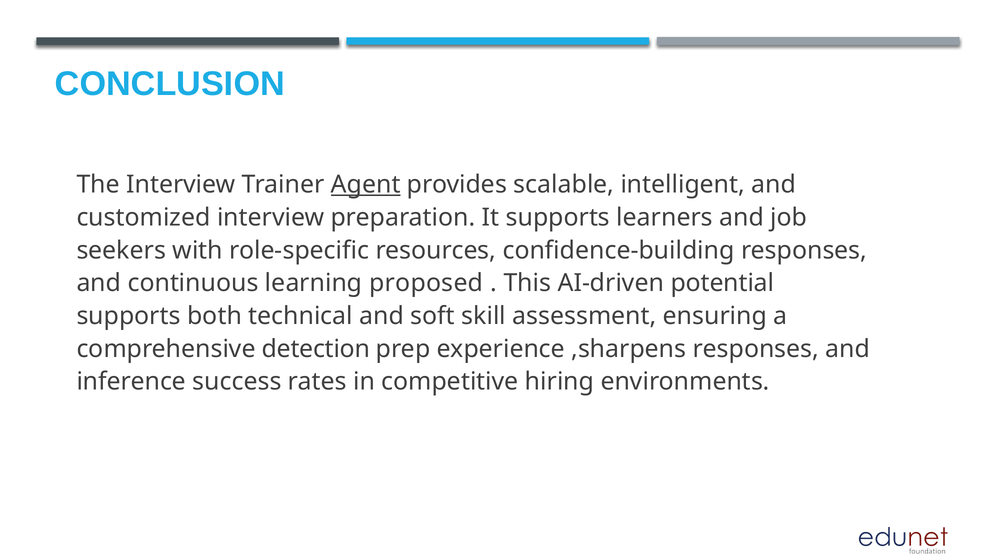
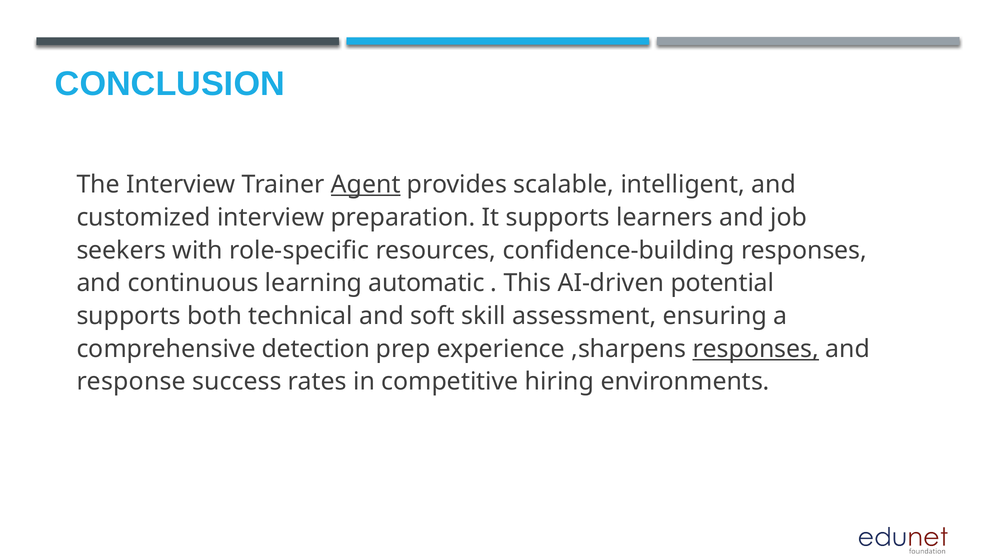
proposed: proposed -> automatic (426, 283)
responses underline: none -> present (756, 349)
inference: inference -> response (131, 382)
